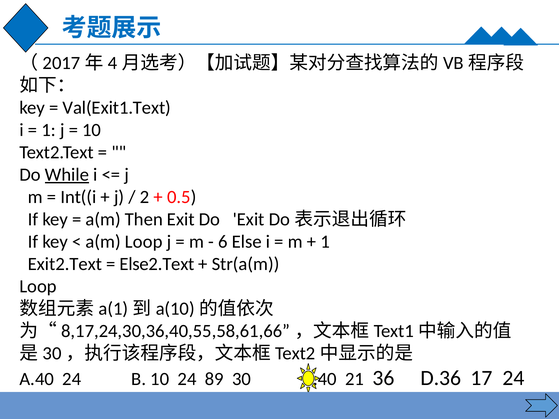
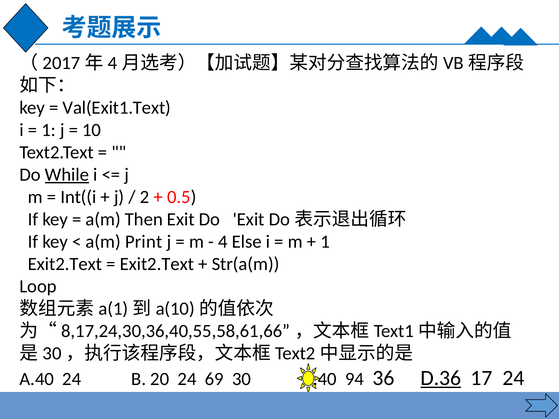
a(m Loop: Loop -> Print (144, 242)
6: 6 -> 4 (223, 242)
Else2.Text: Else2.Text -> Exit2.Text (157, 264)
B 10: 10 -> 20 (160, 379)
89: 89 -> 69 (214, 379)
21: 21 -> 94 (355, 379)
D.36 underline: none -> present (441, 378)
